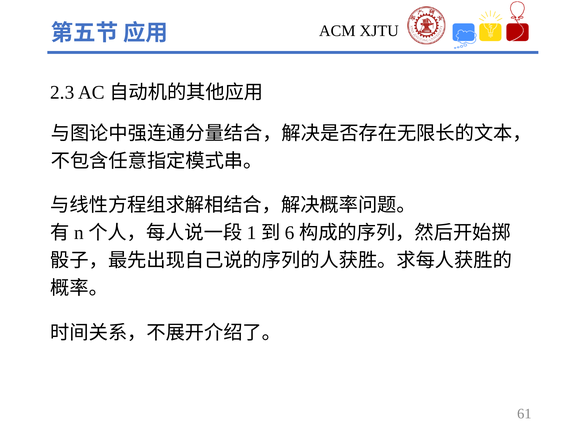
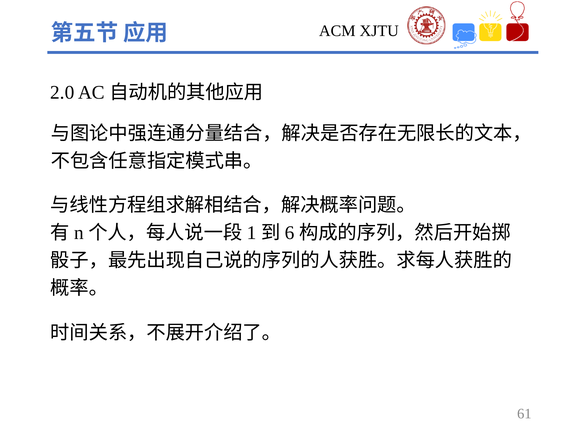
2.3: 2.3 -> 2.0 (62, 93)
